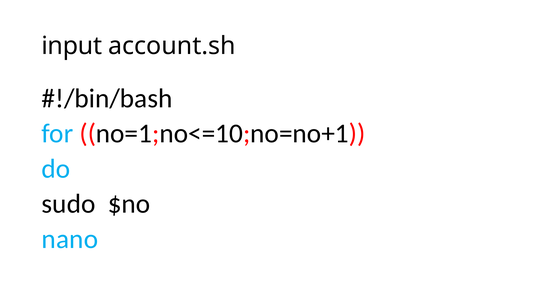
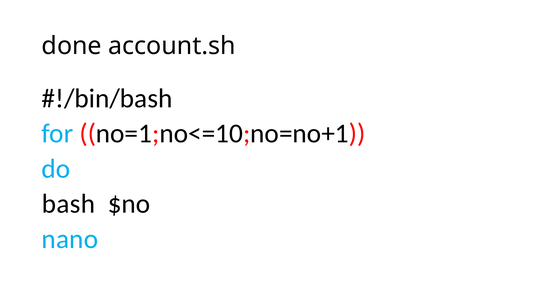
input: input -> done (72, 46)
sudo: sudo -> bash (68, 204)
